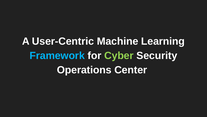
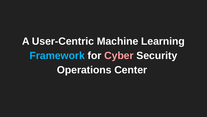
Cyber colour: light green -> pink (119, 55)
